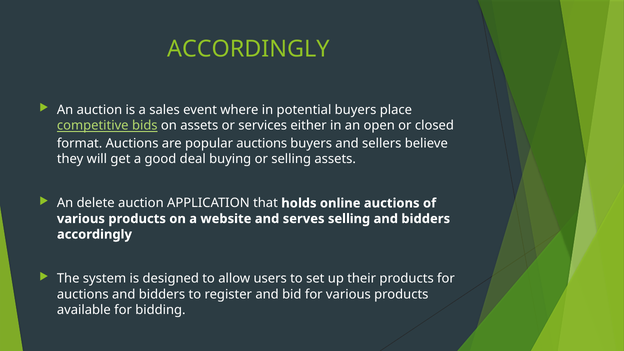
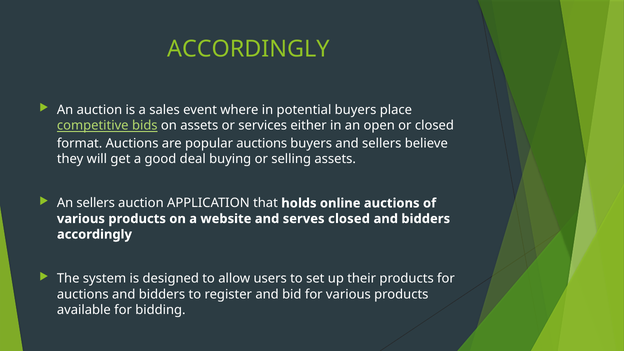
An delete: delete -> sellers (96, 203)
serves selling: selling -> closed (349, 219)
